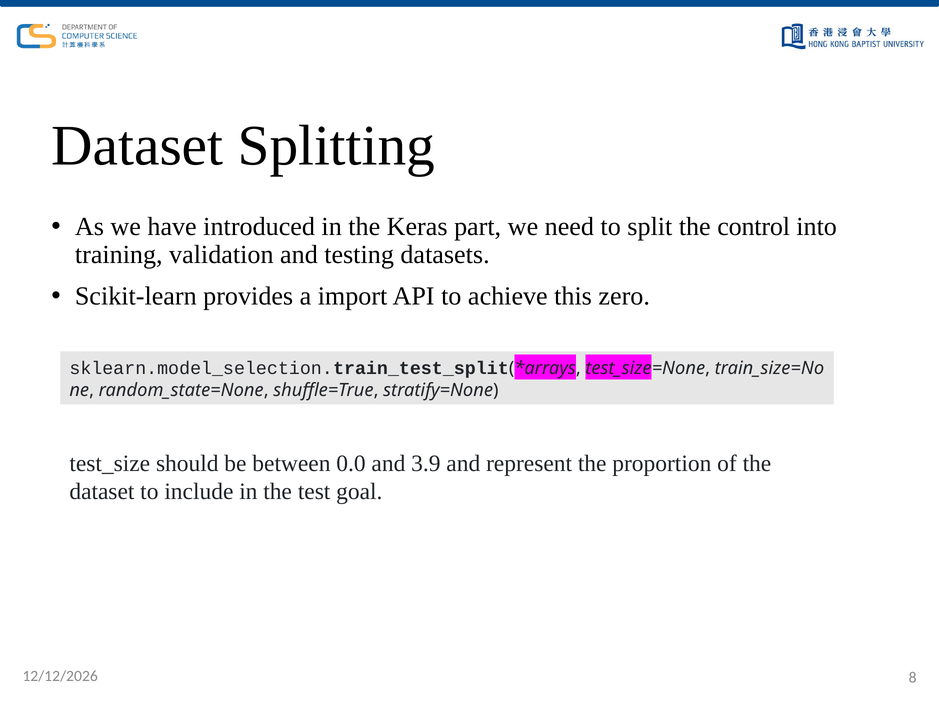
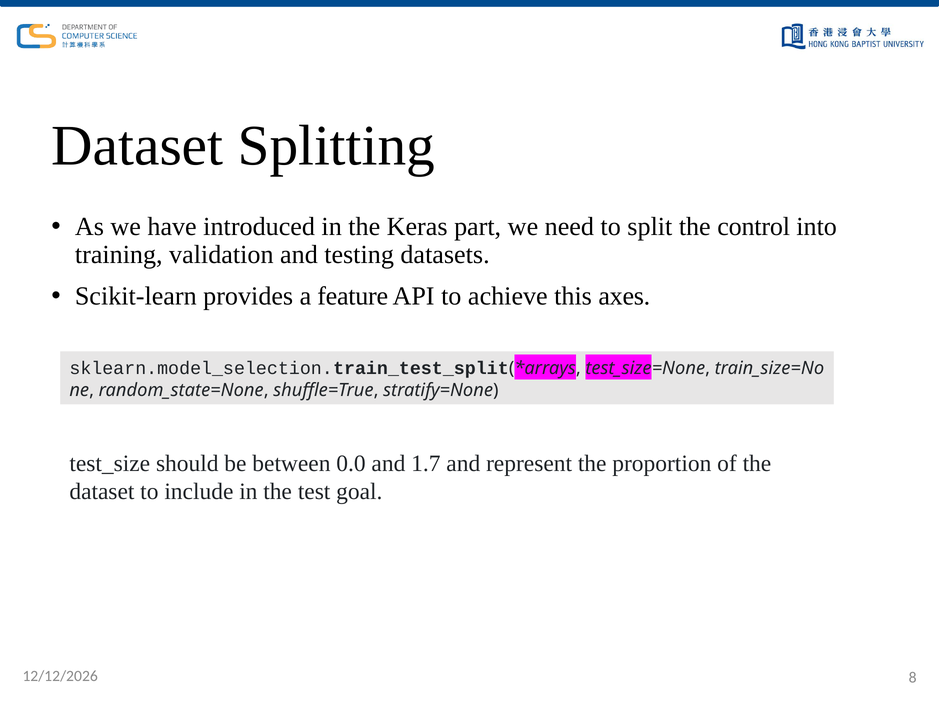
import: import -> feature (353, 296)
zero: zero -> axes (624, 296)
3.9: 3.9 -> 1.7 (426, 464)
